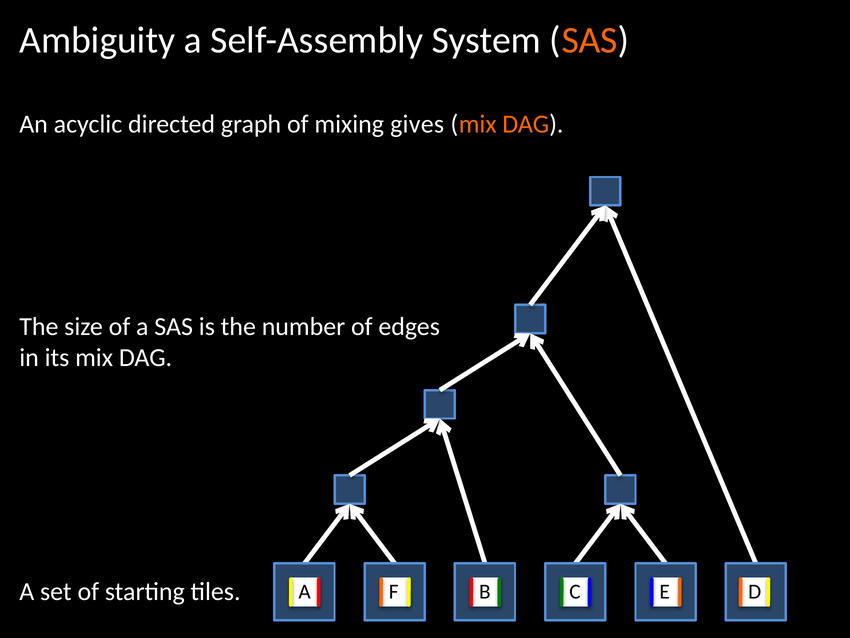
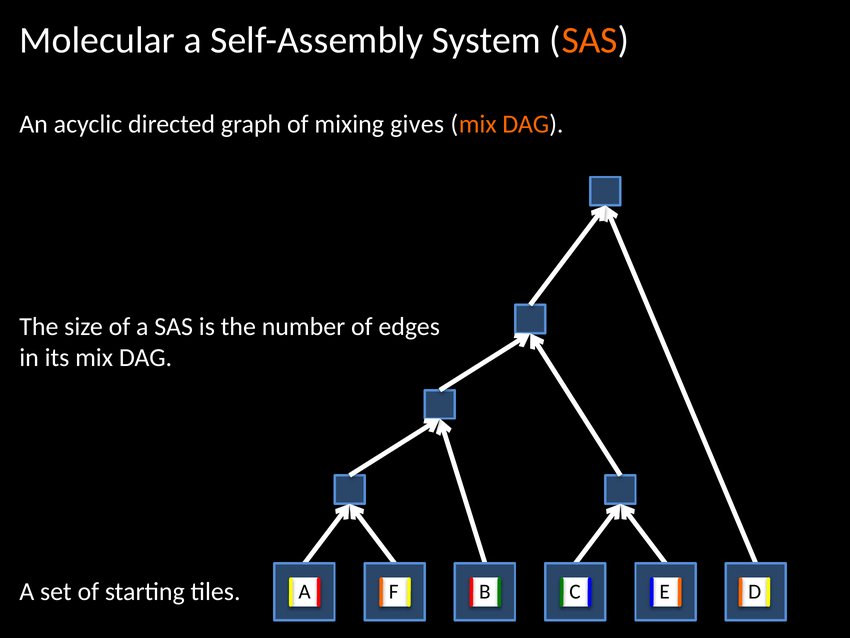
Ambiguity: Ambiguity -> Molecular (97, 40)
